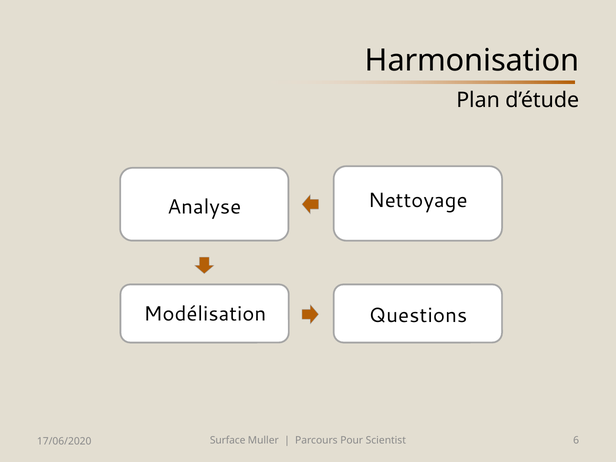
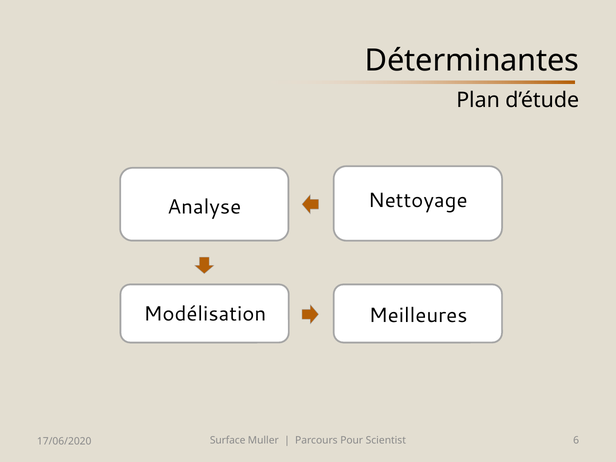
Harmonisation: Harmonisation -> Déterminantes (472, 60)
Questions: Questions -> Meilleures (418, 316)
